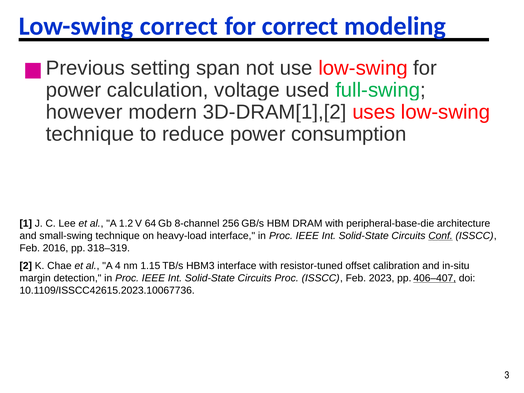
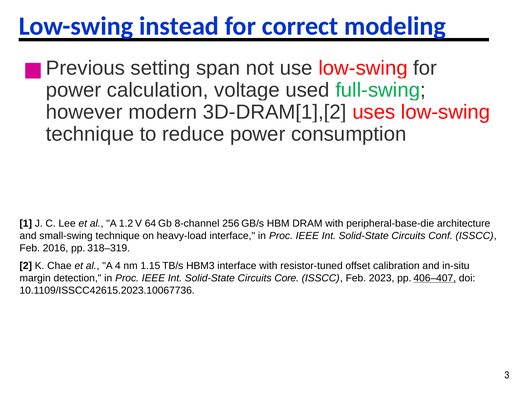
Low-swing correct: correct -> instead (179, 26)
Conf underline: present -> none (441, 236)
Circuits Proc: Proc -> Core (287, 278)
